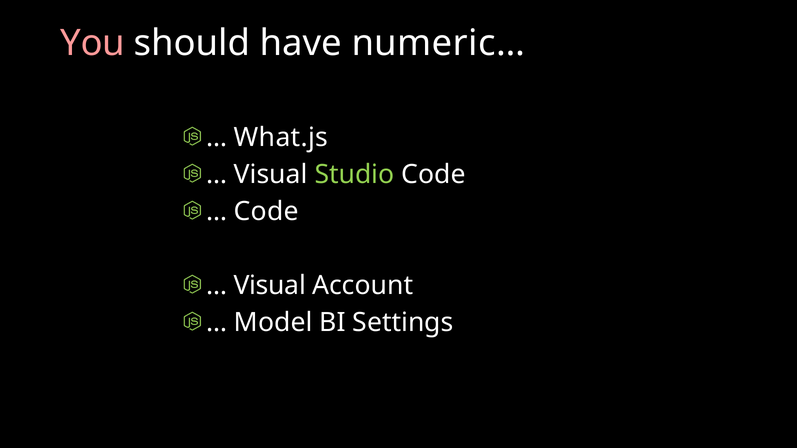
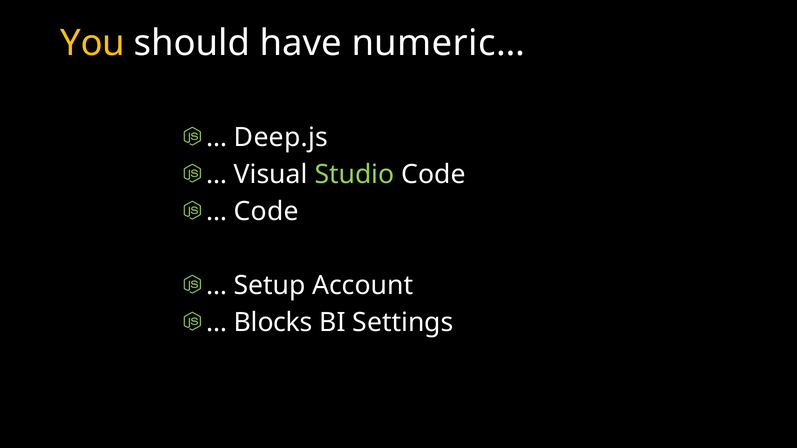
You colour: pink -> yellow (93, 43)
What.js: What.js -> Deep.js (281, 138)
Visual: Visual -> Setup (270, 286)
Model: Model -> Blocks (273, 323)
